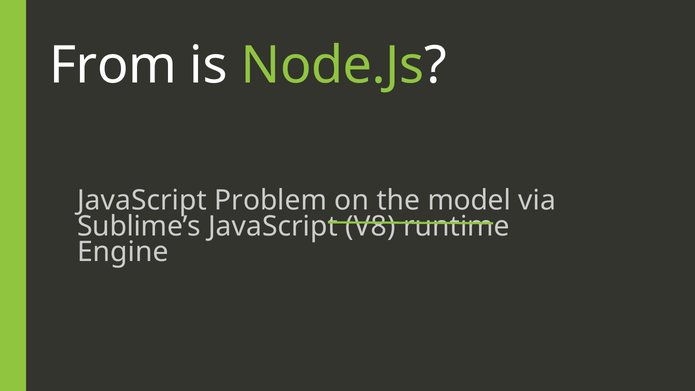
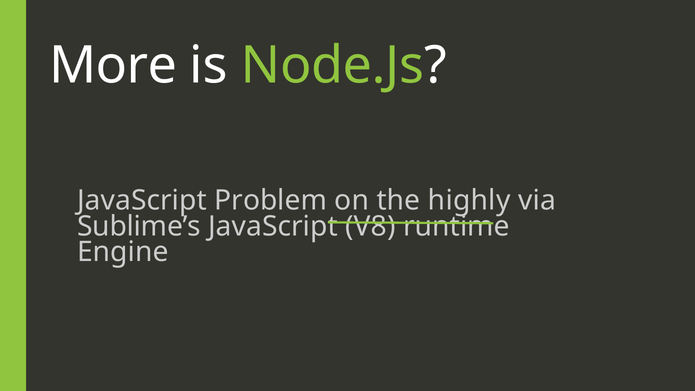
From: From -> More (113, 65)
model: model -> highly (469, 201)
